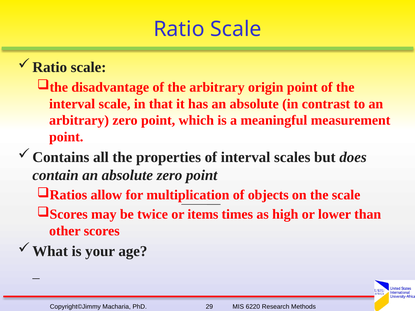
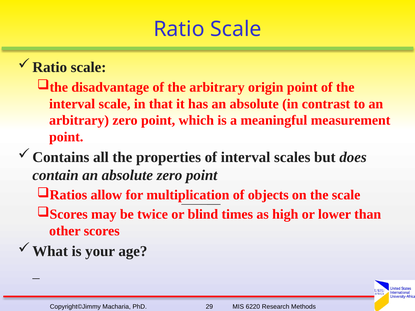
items: items -> blind (203, 215)
